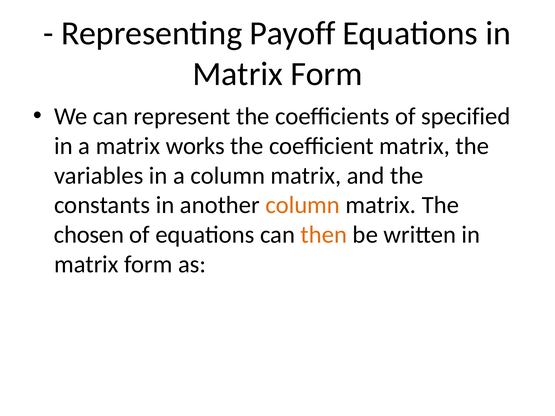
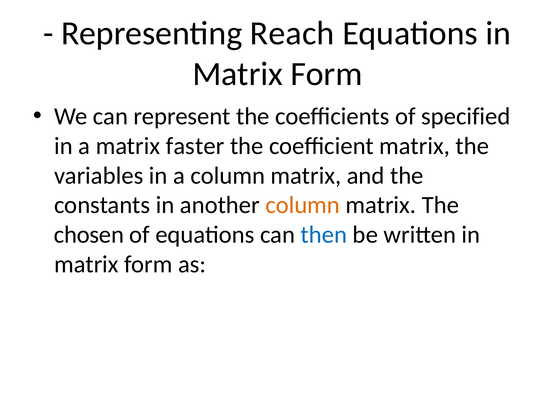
Payoff: Payoff -> Reach (292, 33)
works: works -> faster (195, 146)
then colour: orange -> blue (324, 235)
